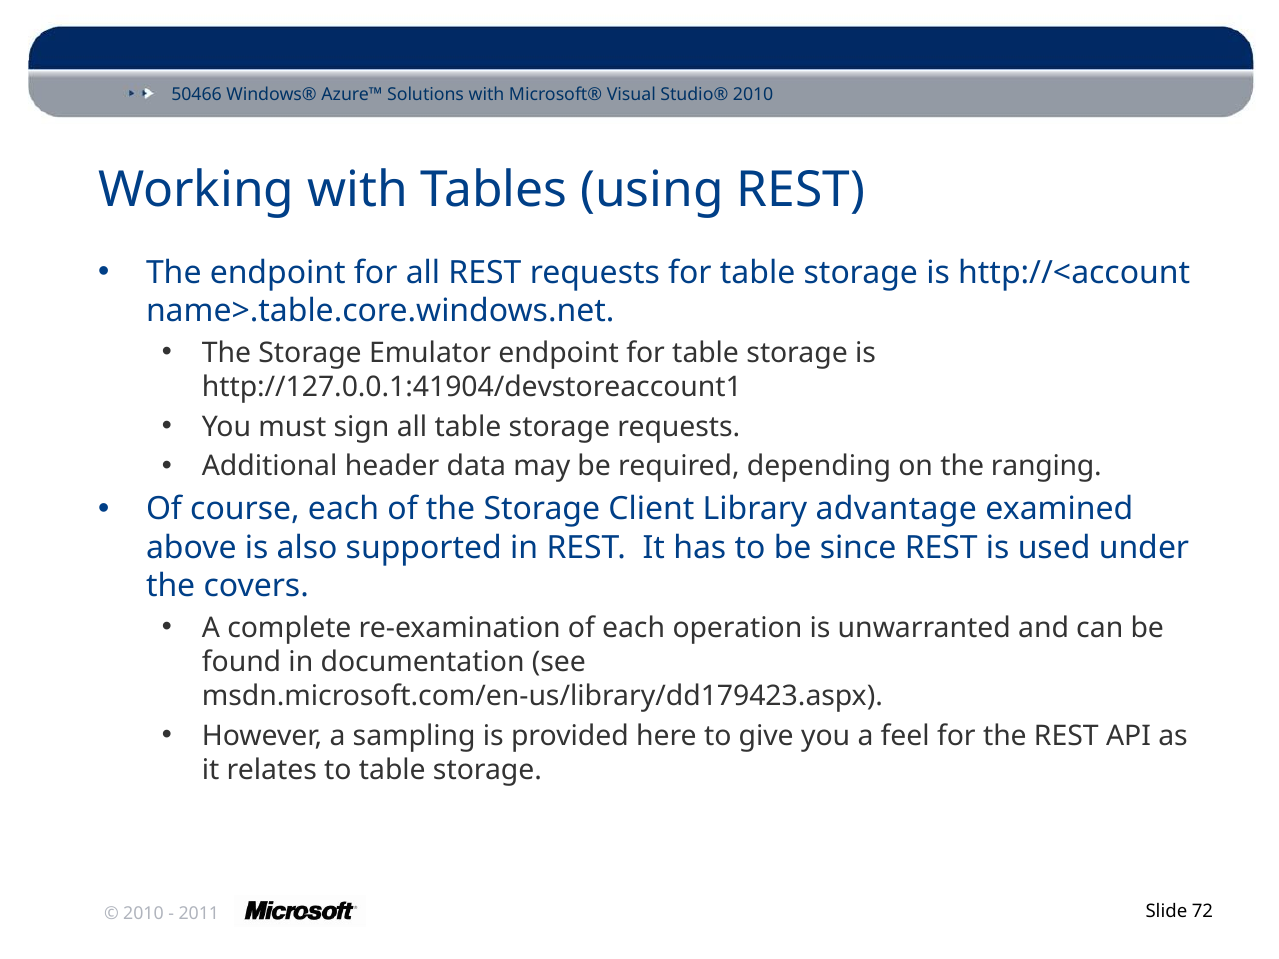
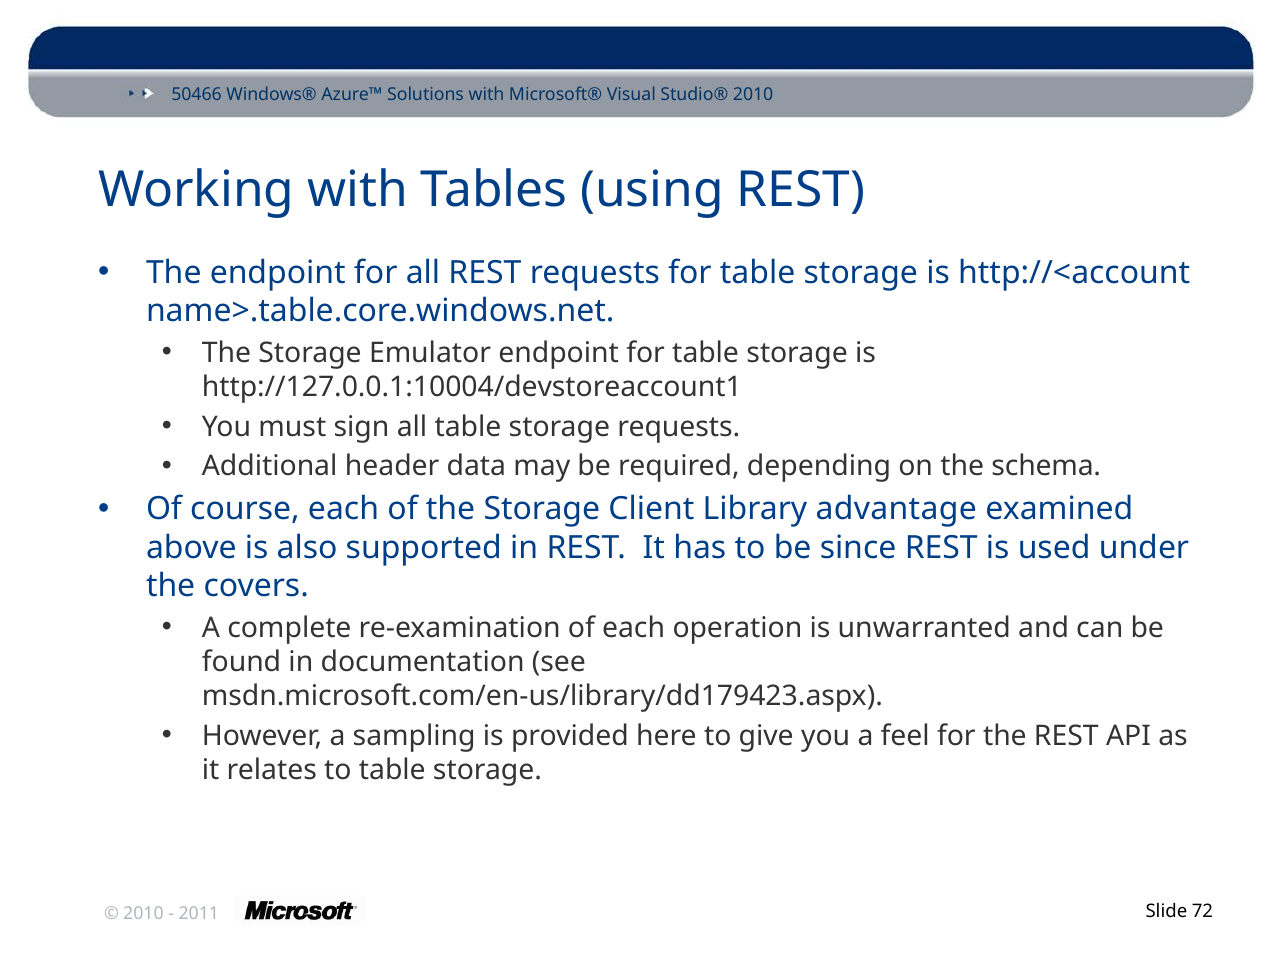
http://127.0.0.1:41904/devstoreaccount1: http://127.0.0.1:41904/devstoreaccount1 -> http://127.0.0.1:10004/devstoreaccount1 (472, 387)
ranging: ranging -> schema (1046, 467)
